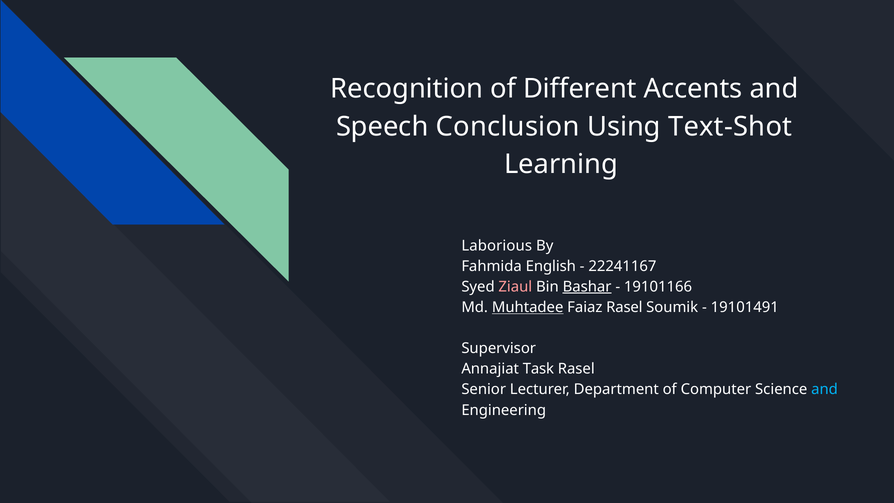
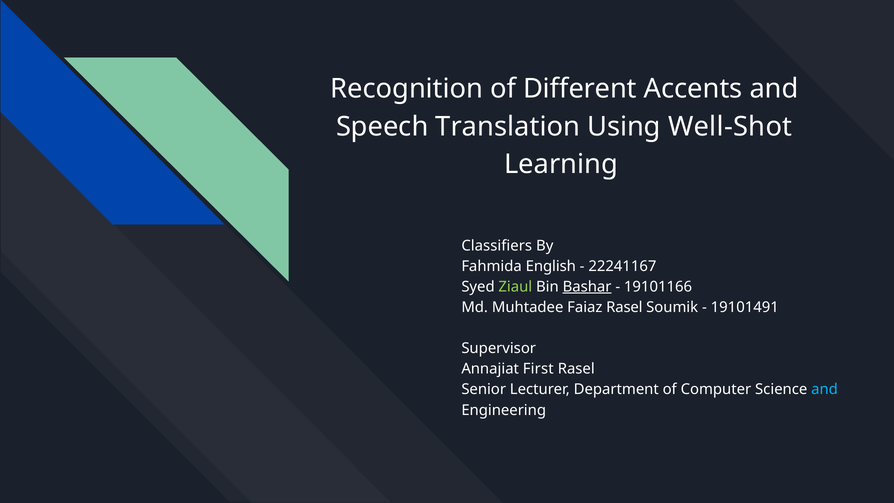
Conclusion: Conclusion -> Translation (508, 127)
Text-Shot: Text-Shot -> Well-Shot (730, 127)
Laborious: Laborious -> Classifiers (497, 246)
Ziaul colour: pink -> light green (515, 287)
Muhtadee underline: present -> none (528, 307)
Task: Task -> First (538, 369)
